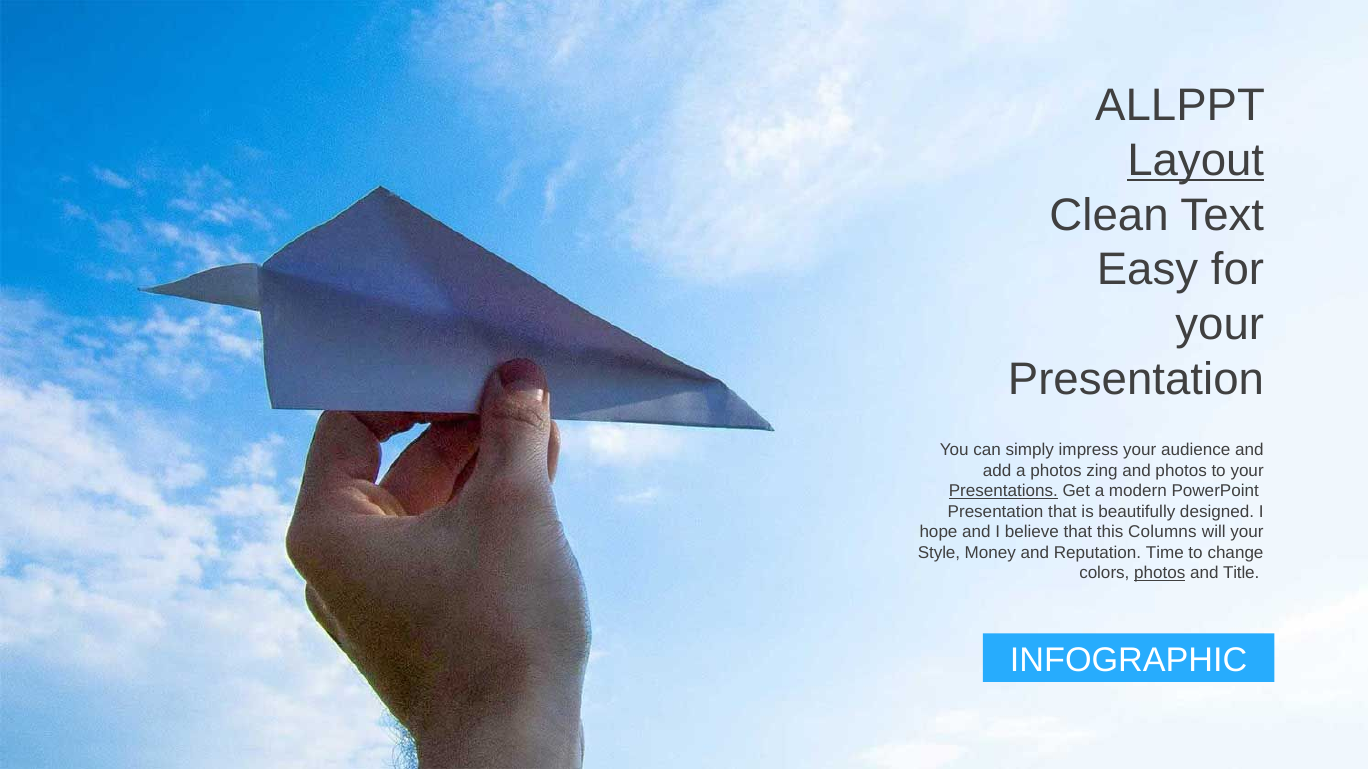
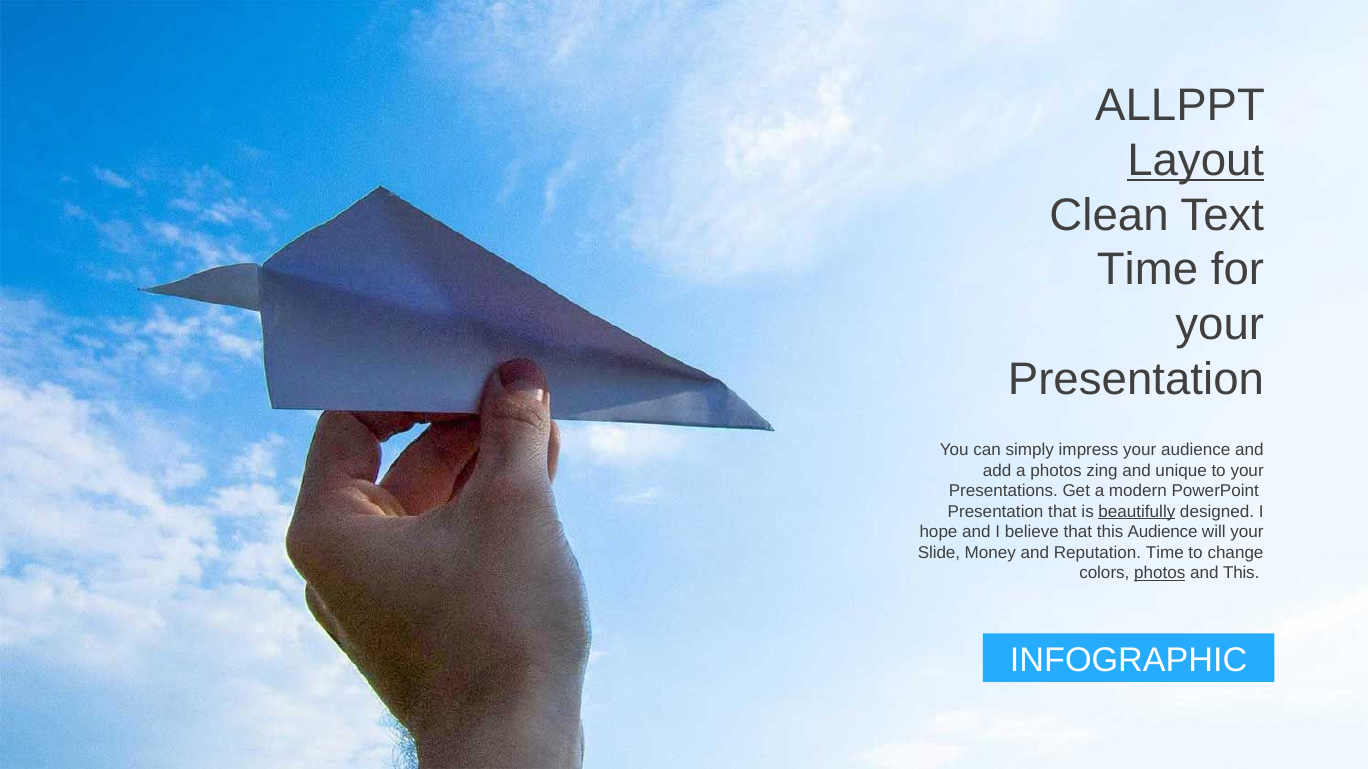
Easy: Easy -> Time (1148, 270)
and photos: photos -> unique (1181, 471)
Presentations underline: present -> none (1003, 491)
beautifully underline: none -> present (1137, 512)
this Columns: Columns -> Audience (1163, 532)
Style: Style -> Slide (939, 553)
and Title: Title -> This (1241, 573)
